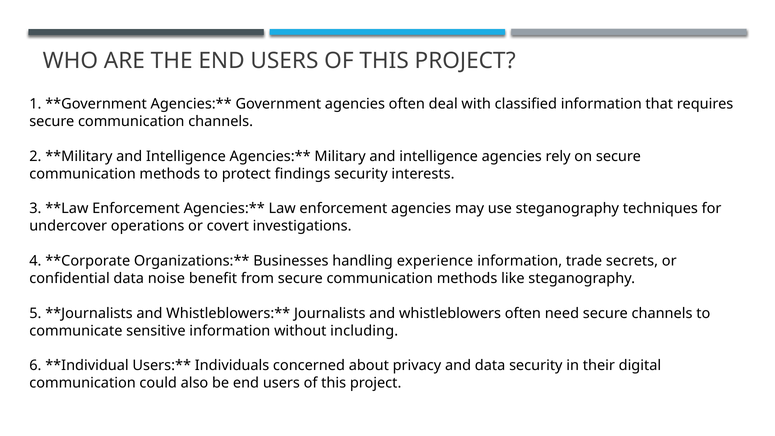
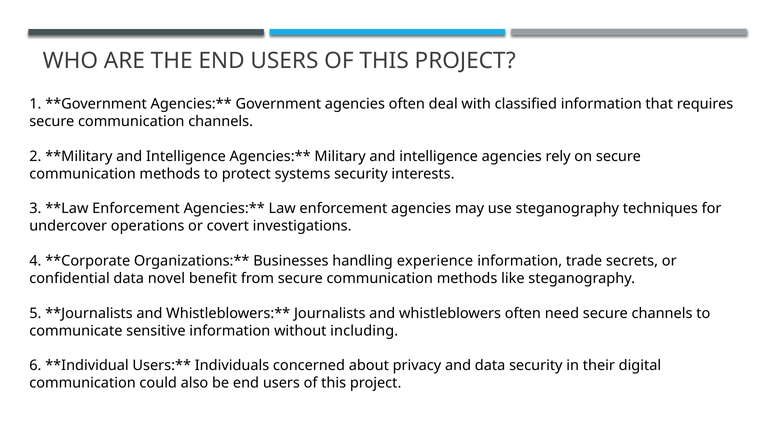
findings: findings -> systems (303, 174)
noise: noise -> novel (166, 278)
